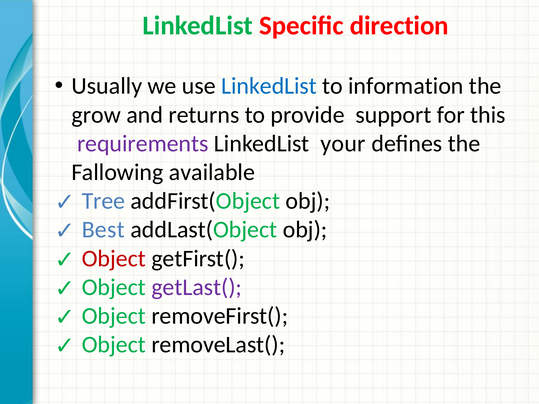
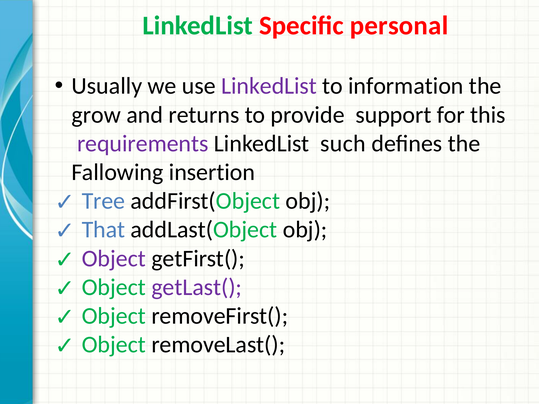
direction: direction -> personal (399, 26)
LinkedList colour: blue -> purple (269, 86)
your: your -> such (343, 144)
available: available -> insertion (212, 172)
Best: Best -> That (103, 230)
Object colour: red -> purple (114, 259)
